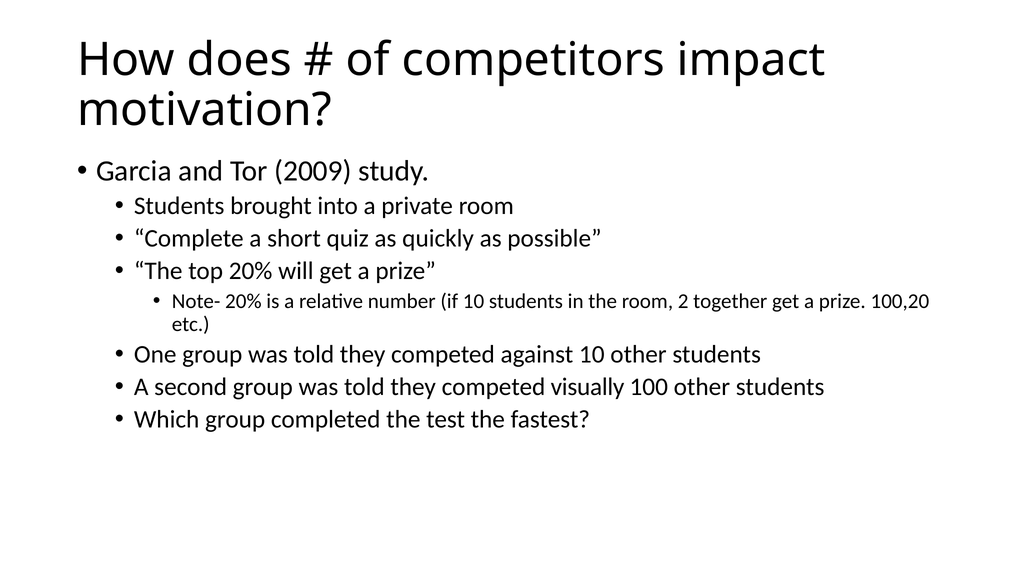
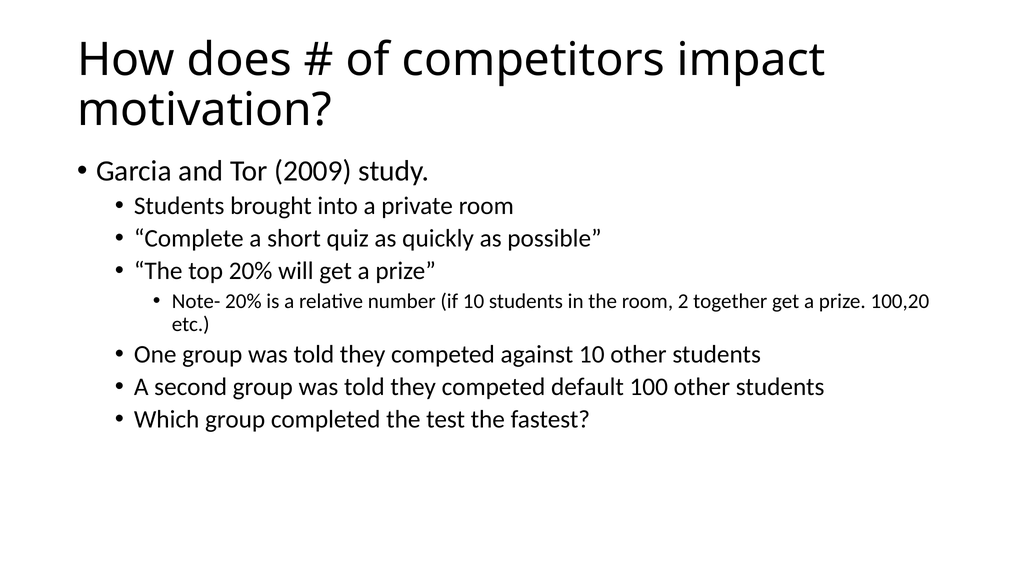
visually: visually -> default (587, 387)
